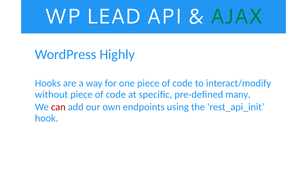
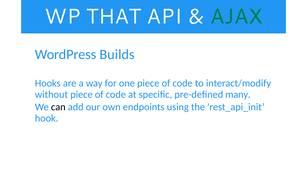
LEAD: LEAD -> THAT (114, 17)
Highly: Highly -> Builds (117, 54)
can colour: red -> black (58, 107)
